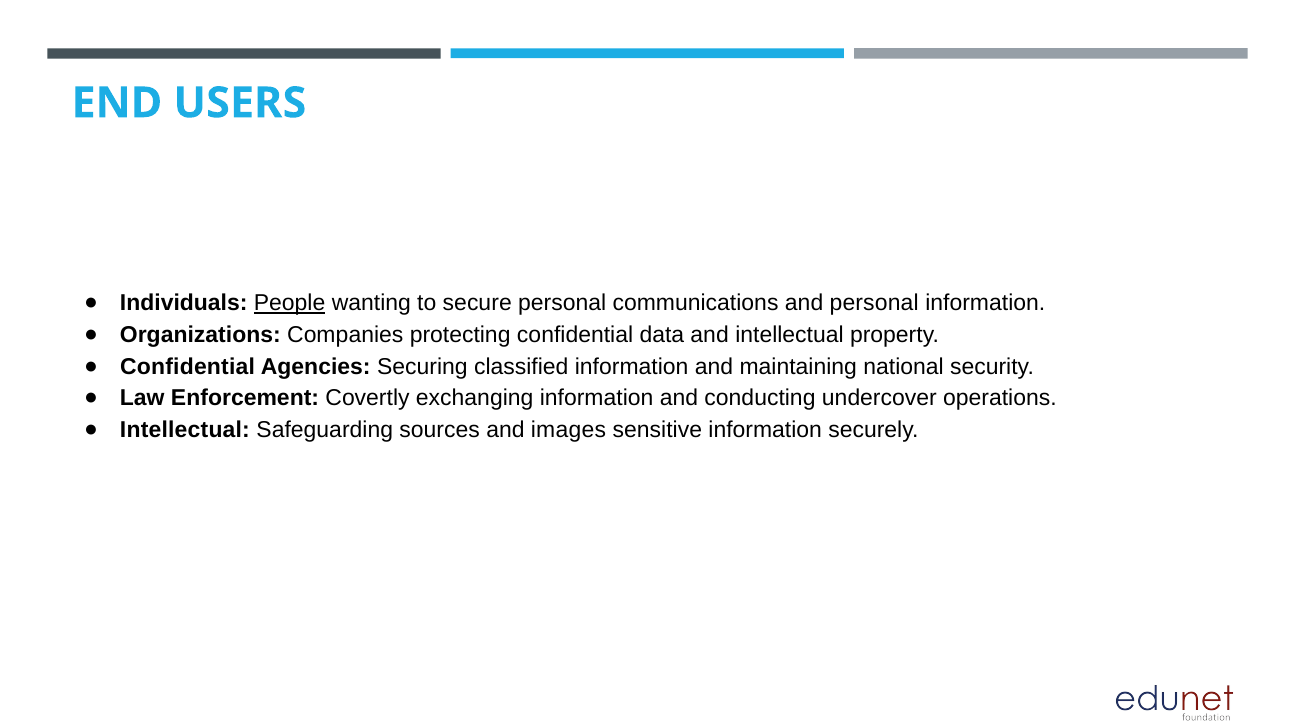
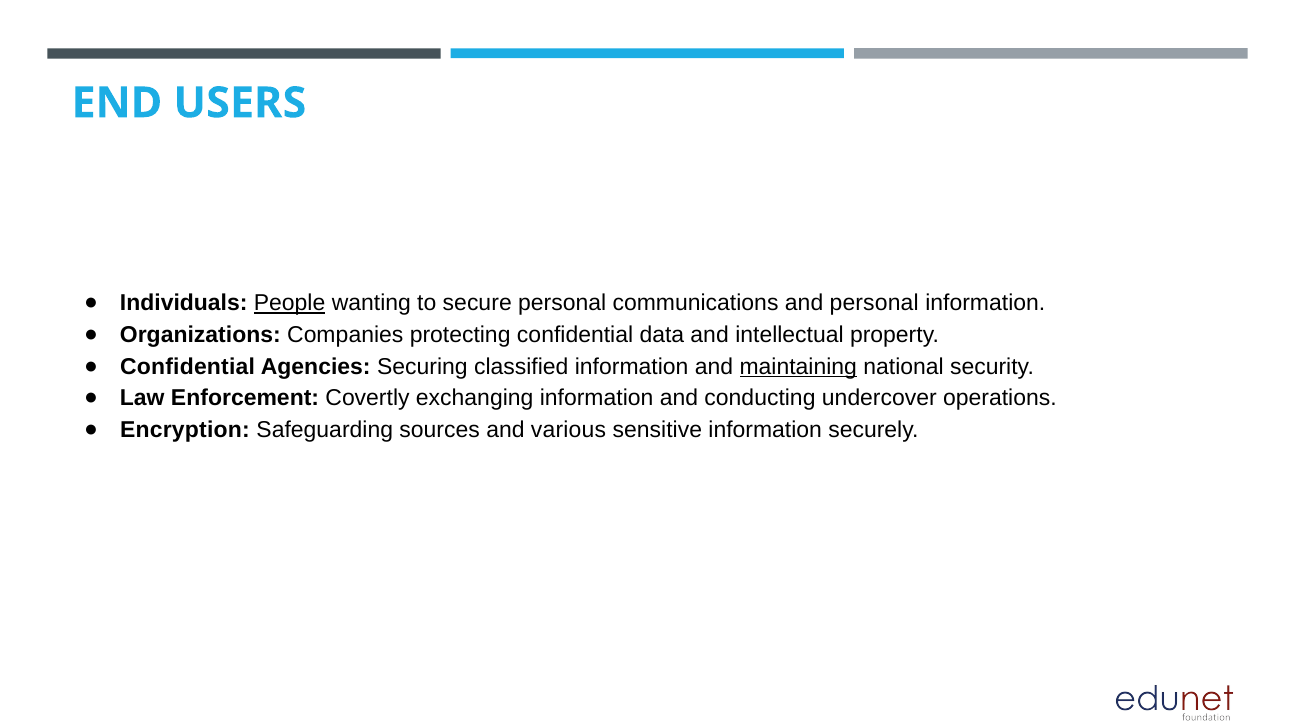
maintaining underline: none -> present (798, 367)
Intellectual: Intellectual -> Encryption (185, 430)
images: images -> various (568, 430)
